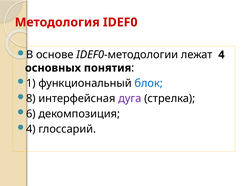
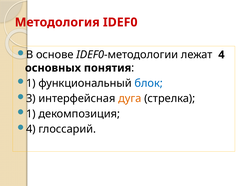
8: 8 -> 3 (31, 98)
дуга colour: purple -> orange (130, 98)
6: 6 -> 1 (31, 113)
